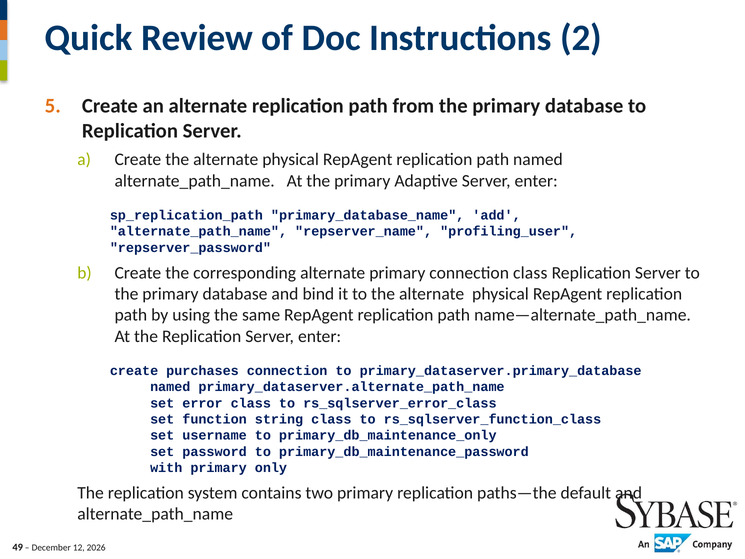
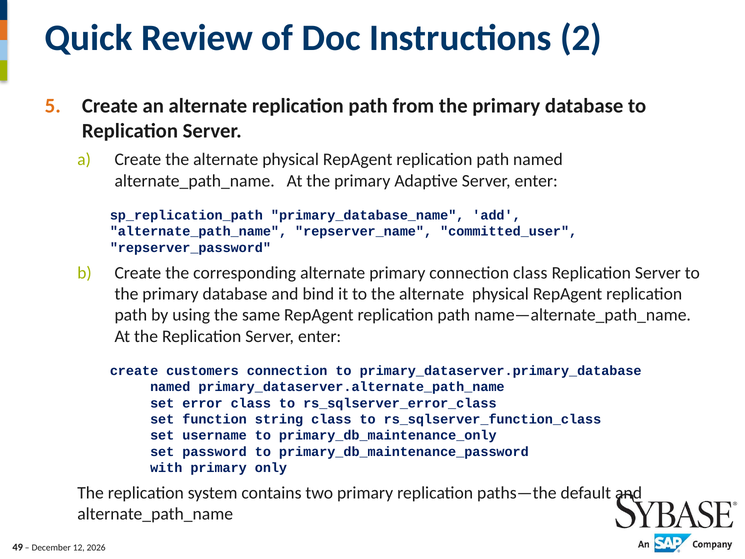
profiling_user: profiling_user -> committed_user (509, 231)
purchases: purchases -> customers (203, 371)
